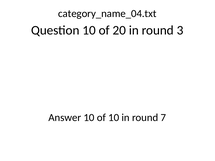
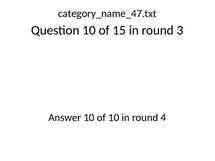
category_name_04.txt: category_name_04.txt -> category_name_47.txt (107, 14)
20: 20 -> 15 (119, 30)
7: 7 -> 4 (163, 118)
